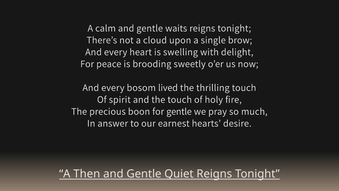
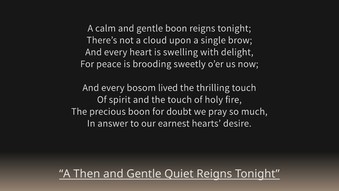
gentle waits: waits -> boon (176, 28)
for gentle: gentle -> doubt (179, 111)
